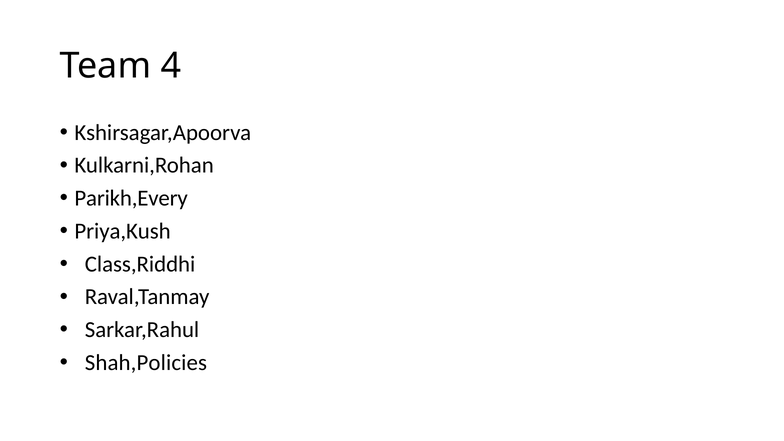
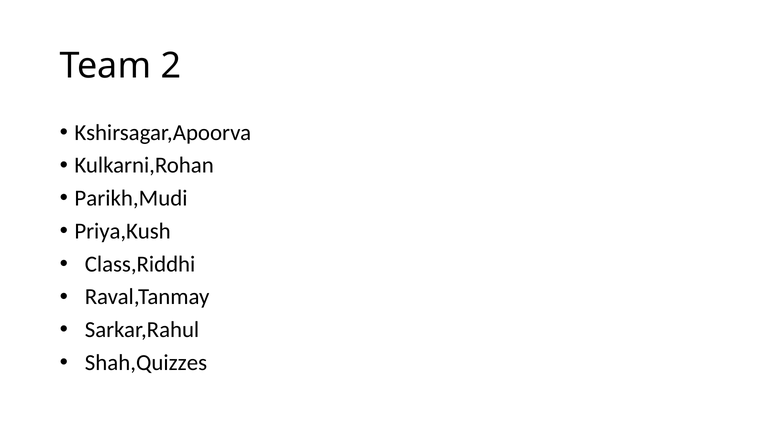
4: 4 -> 2 (171, 66)
Parikh,Every: Parikh,Every -> Parikh,Mudi (131, 198)
Shah,Policies: Shah,Policies -> Shah,Quizzes (146, 363)
